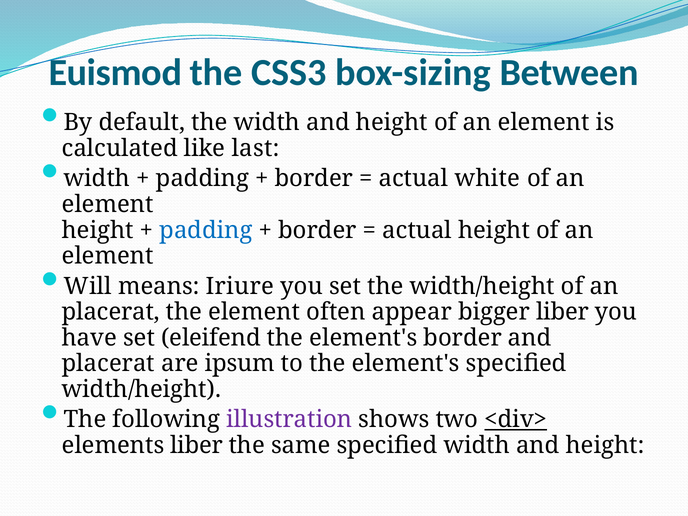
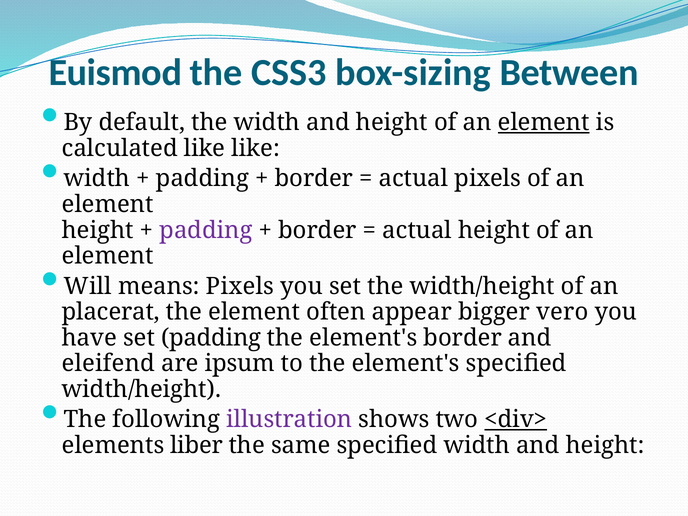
element underline: none -> present (544, 123)
like last: last -> like (256, 148)
actual white: white -> pixels (488, 179)
padding colour: blue -> purple (206, 230)
means Iriure: Iriure -> Pixels (240, 286)
bigger liber: liber -> vero (562, 312)
set eleifend: eleifend -> padding (211, 338)
placerat: placerat -> eleifend (108, 364)
